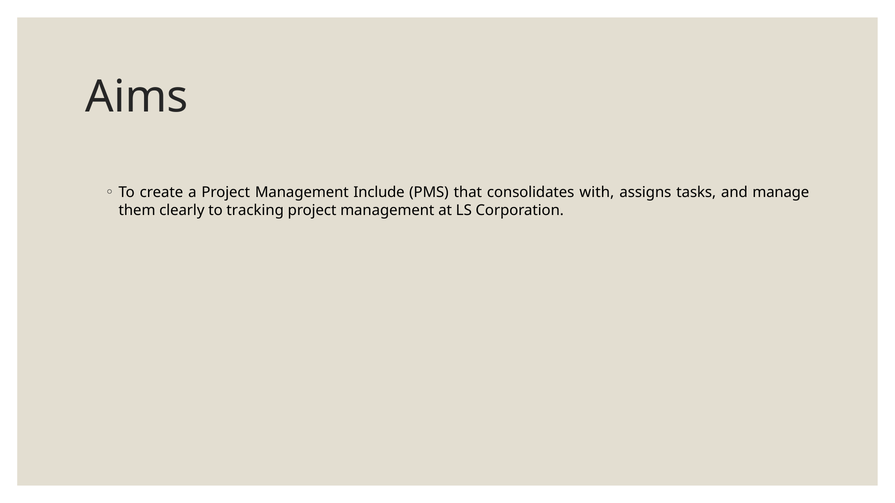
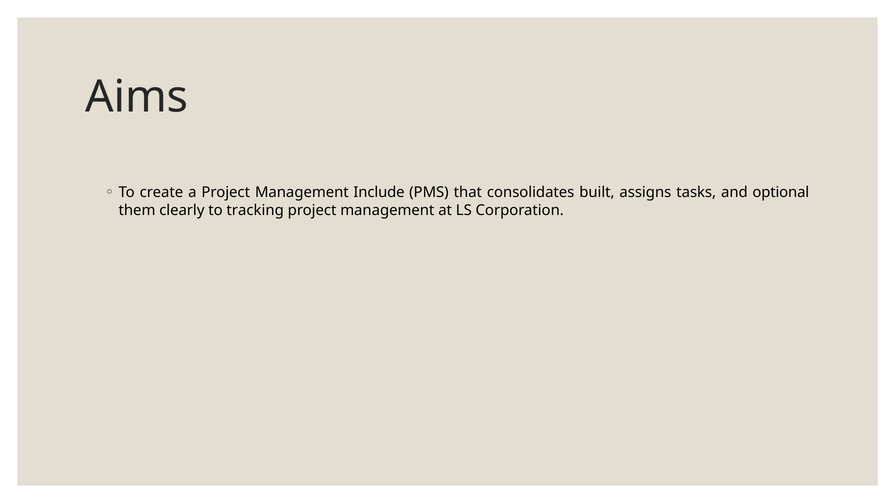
with: with -> built (597, 193)
manage: manage -> optional (781, 193)
